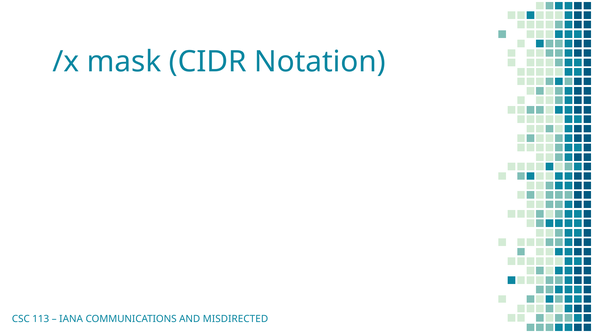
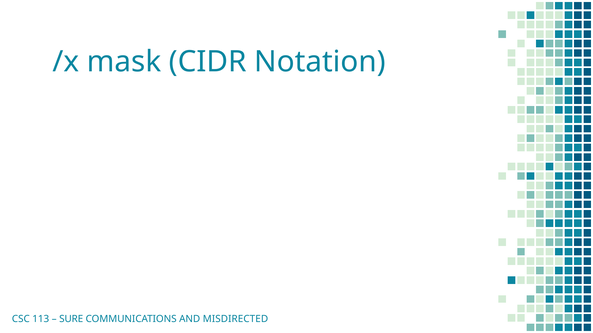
IANA: IANA -> SURE (71, 320)
